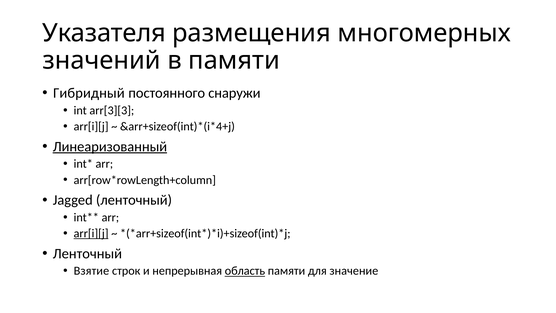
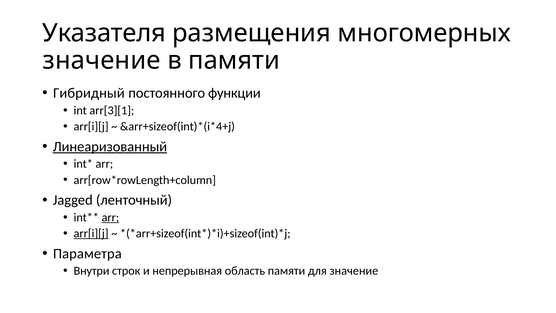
значений: значений -> значение (101, 60)
снаружи: снаружи -> функции (234, 93)
arr[3][3: arr[3][3 -> arr[3][1 (112, 110)
arr underline: none -> present (110, 217)
Ленточный: Ленточный -> Параметра (87, 253)
Взятие: Взятие -> Внутри (92, 271)
область underline: present -> none (245, 271)
